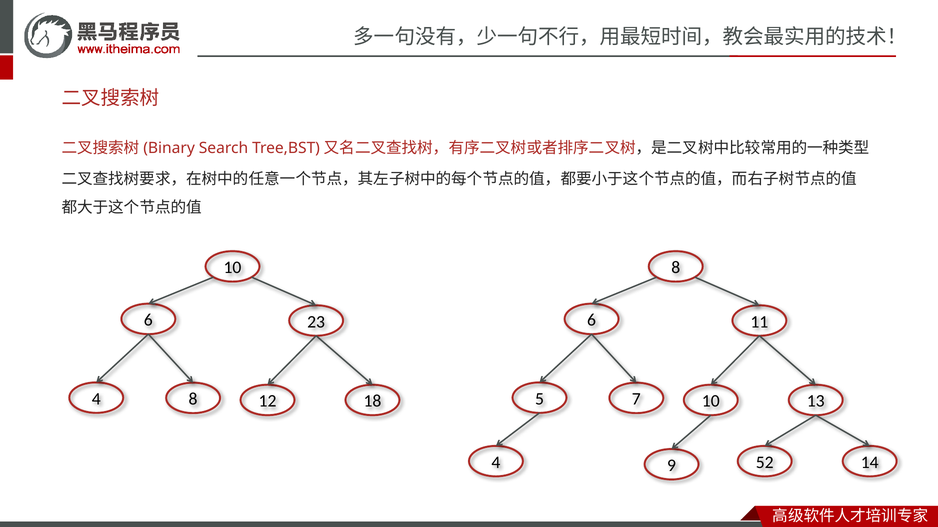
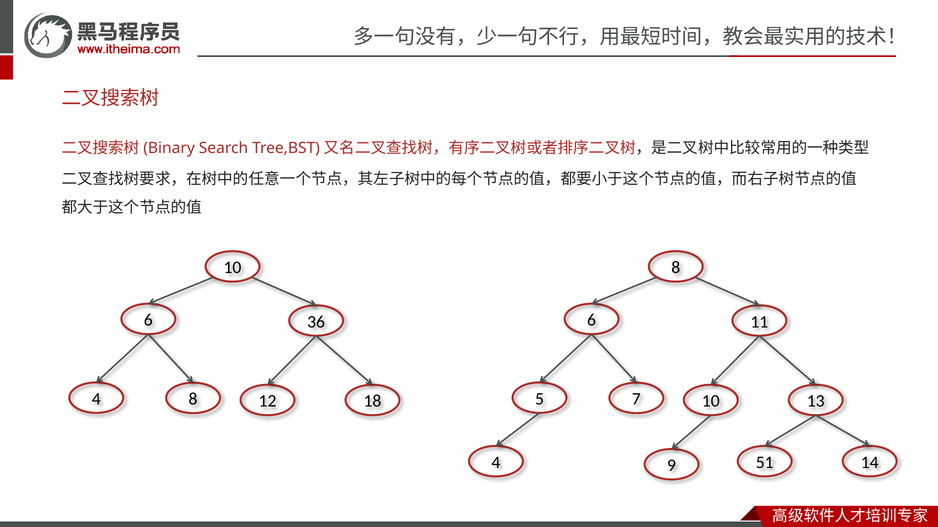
23: 23 -> 36 (316, 322)
52: 52 -> 51 (765, 463)
